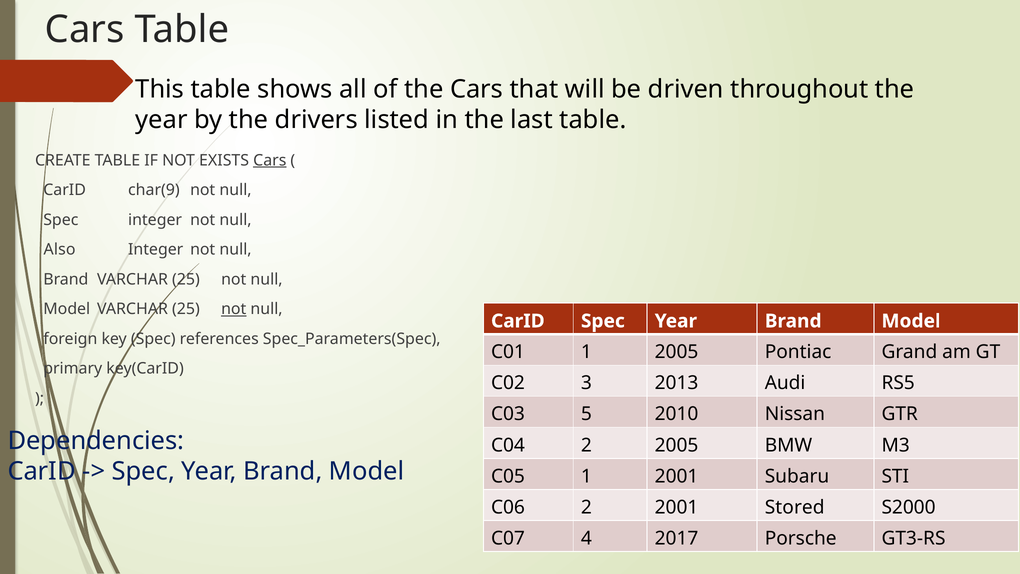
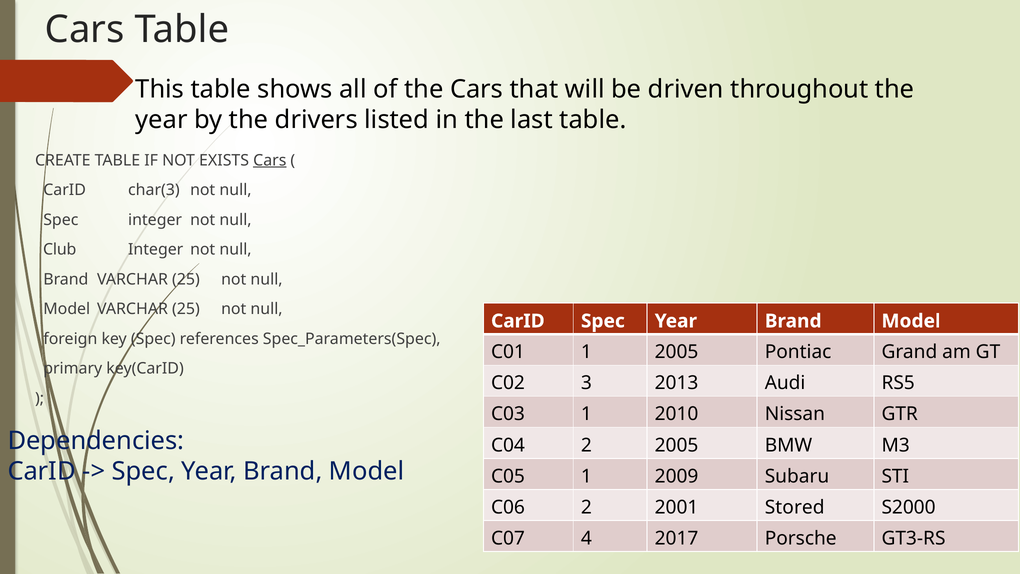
char(9: char(9 -> char(3 (154, 190)
Also: Also -> Club (60, 249)
not underline: present -> none (234, 309)
C03 5: 5 -> 1 (586, 414)
1 2001: 2001 -> 2009 (677, 476)
